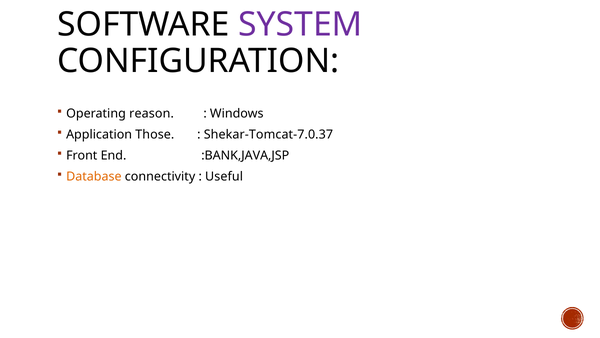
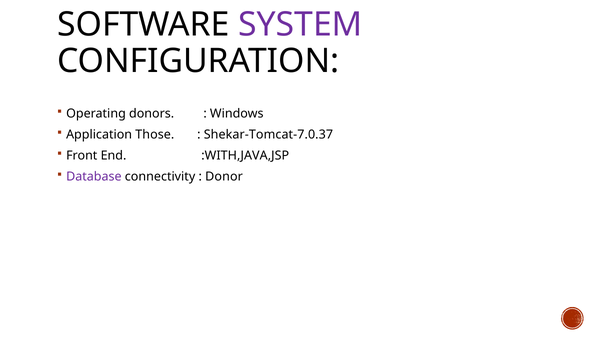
reason: reason -> donors (152, 113)
:BANK,JAVA,JSP: :BANK,JAVA,JSP -> :WITH,JAVA,JSP (245, 155)
Database colour: orange -> purple (94, 176)
Useful: Useful -> Donor (224, 176)
